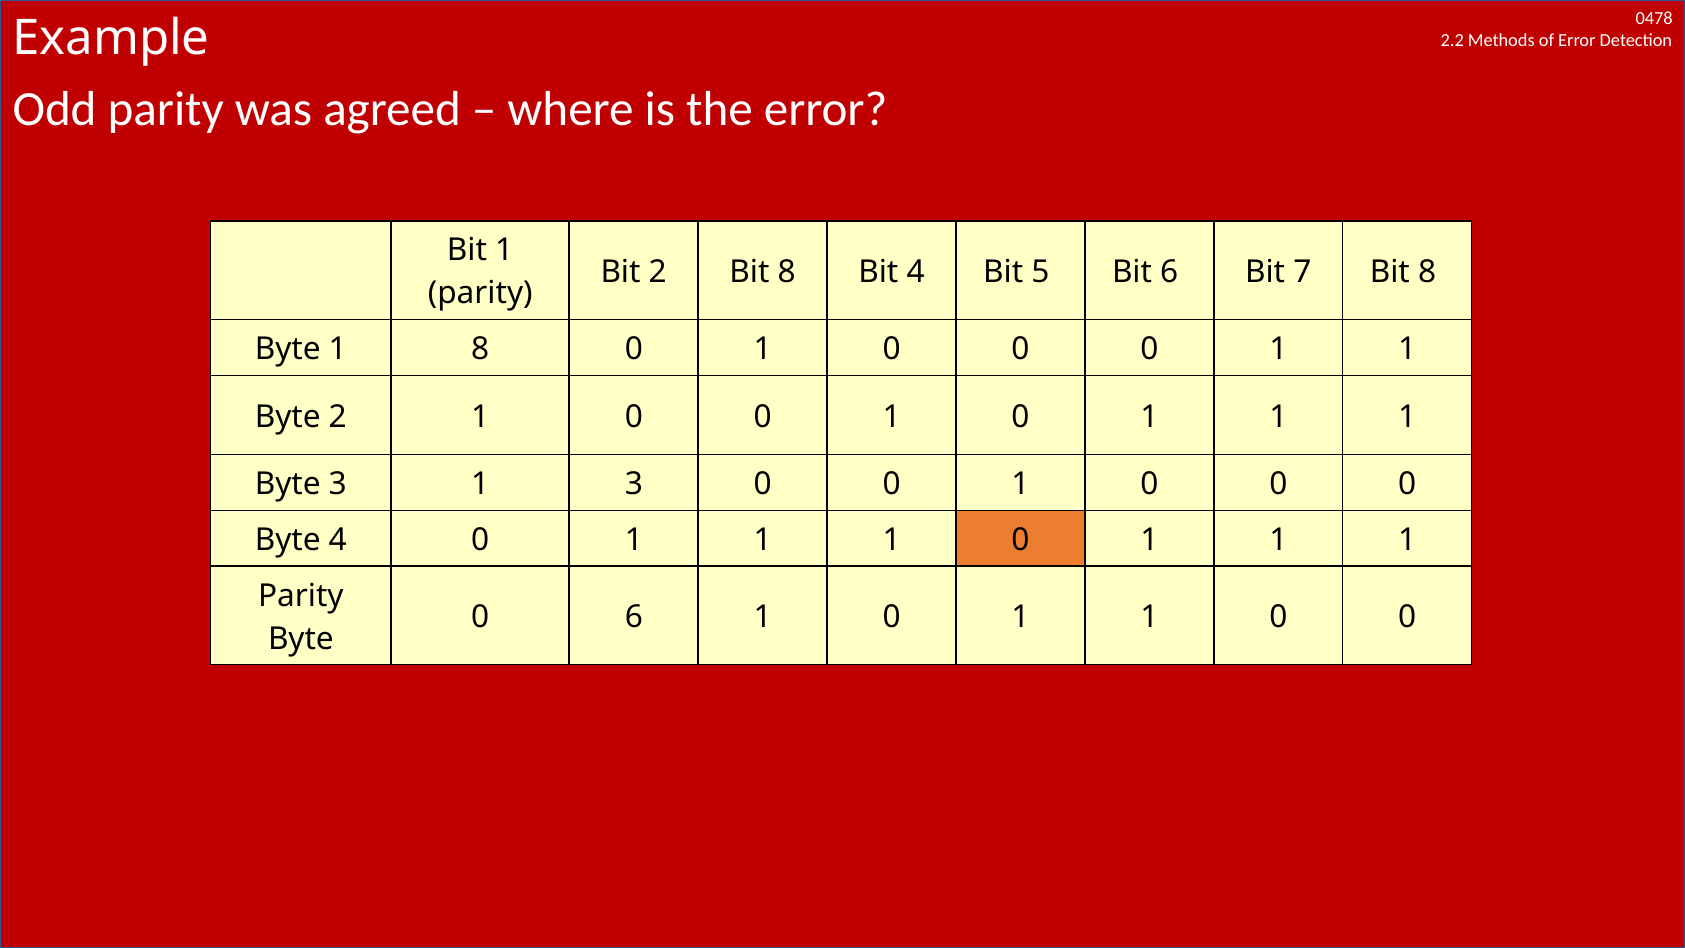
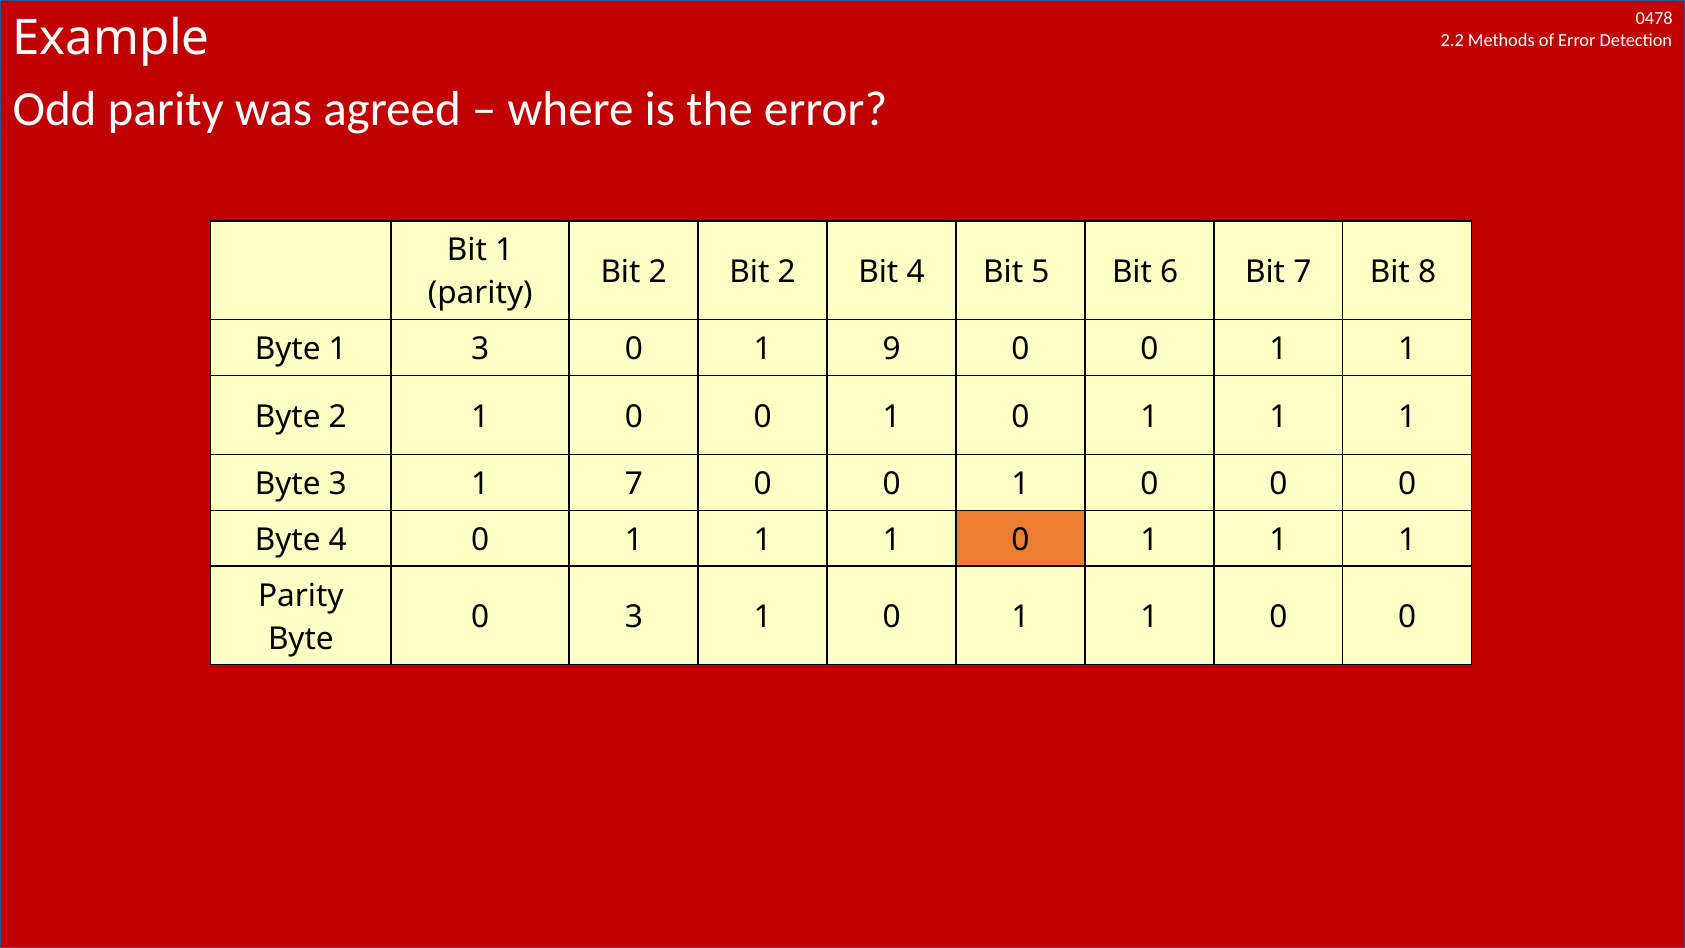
2 Bit 8: 8 -> 2 (787, 272)
1 8: 8 -> 3 (480, 349)
0: 0 -> 9 (892, 349)
1 3: 3 -> 7 (634, 484)
0 6: 6 -> 3 (634, 617)
